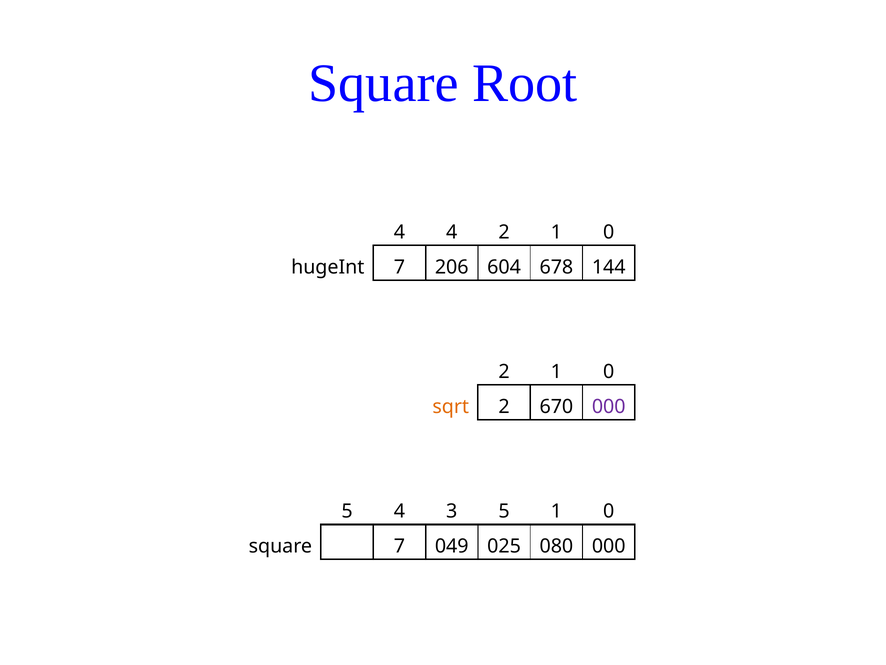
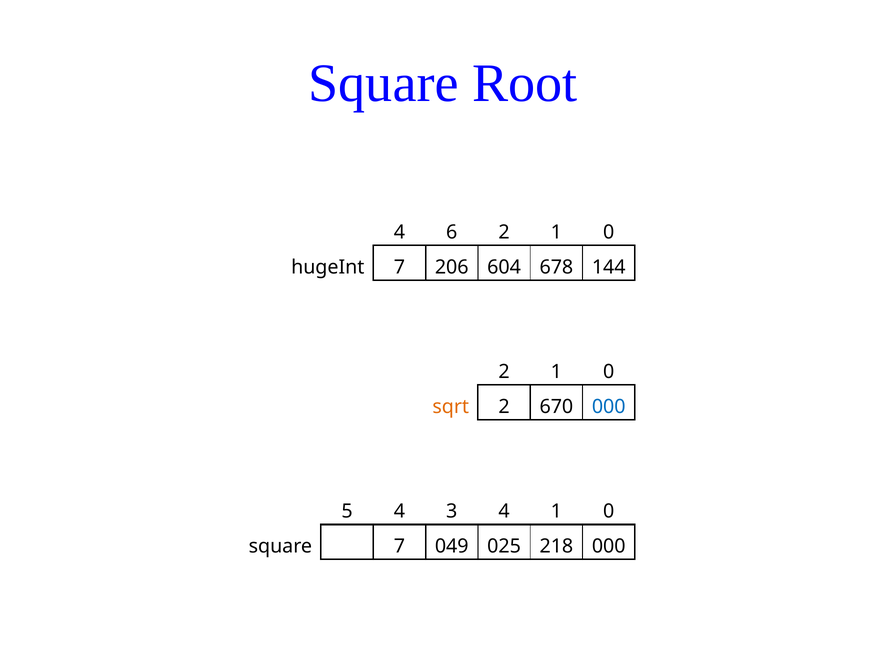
4 4: 4 -> 6 (452, 232)
000 colour: purple -> blue (609, 406)
3 5: 5 -> 4 (504, 511)
080: 080 -> 218 (556, 546)
